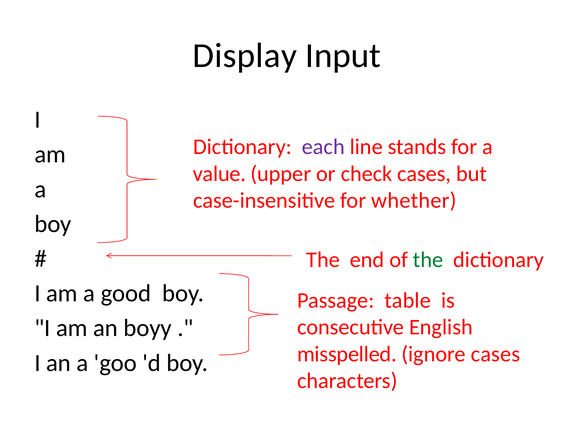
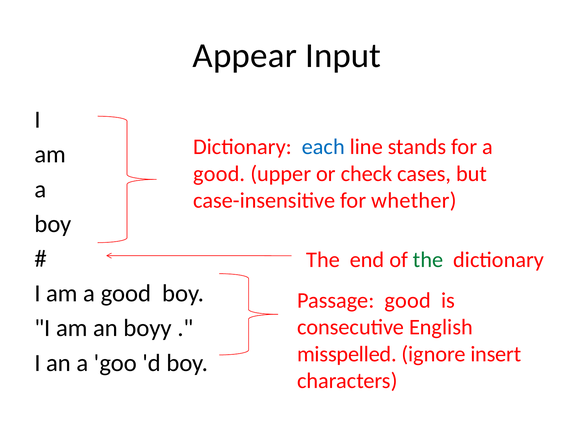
Display: Display -> Appear (245, 56)
each colour: purple -> blue (323, 147)
value: value -> good (219, 174)
Passage table: table -> good (408, 301)
ignore cases: cases -> insert (496, 354)
